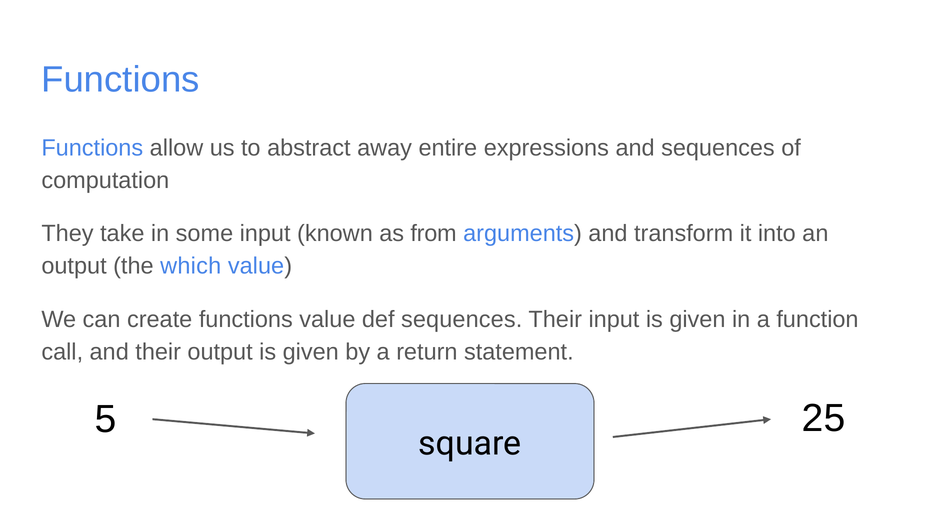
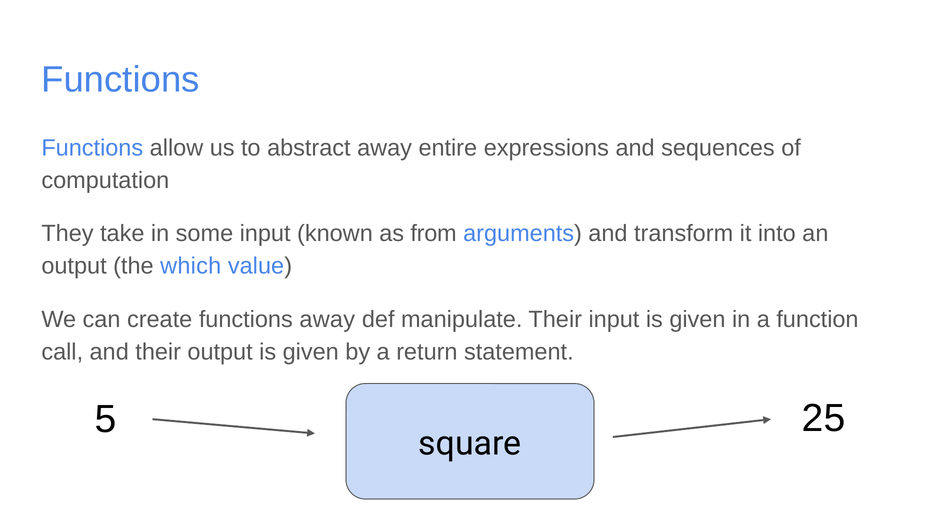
functions value: value -> away (327, 319)
def sequences: sequences -> manipulate (462, 319)
